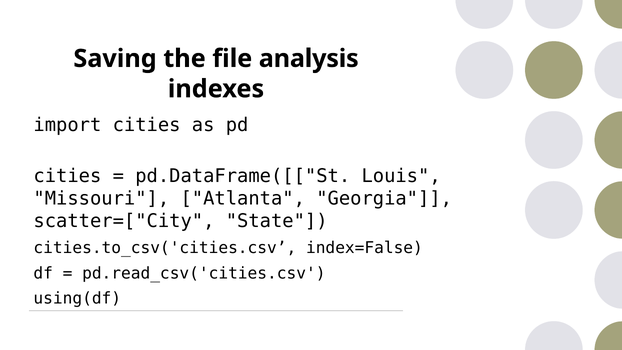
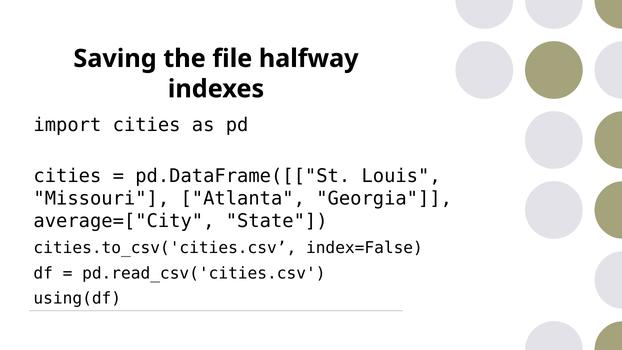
analysis: analysis -> halfway (309, 59)
scatter=["City: scatter=["City -> average=["City (124, 221)
